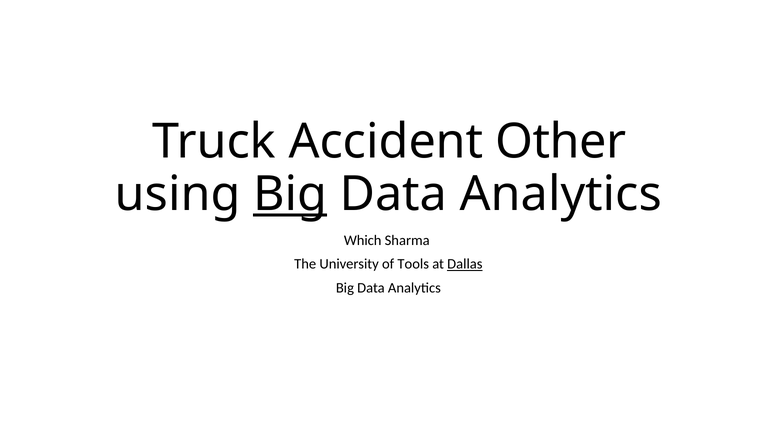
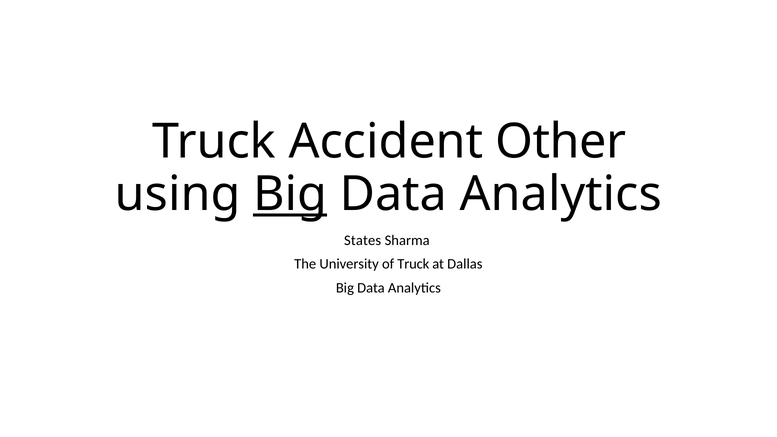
Which: Which -> States (363, 240)
of Tools: Tools -> Truck (413, 264)
Dallas underline: present -> none (465, 264)
